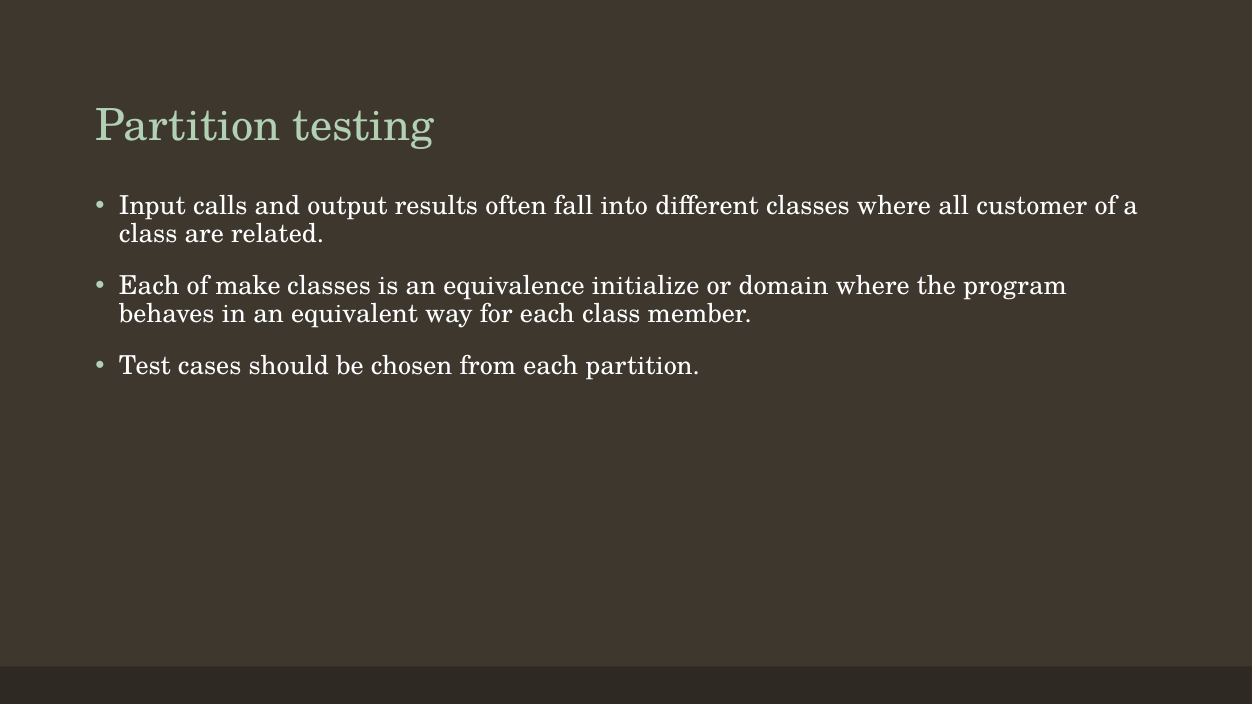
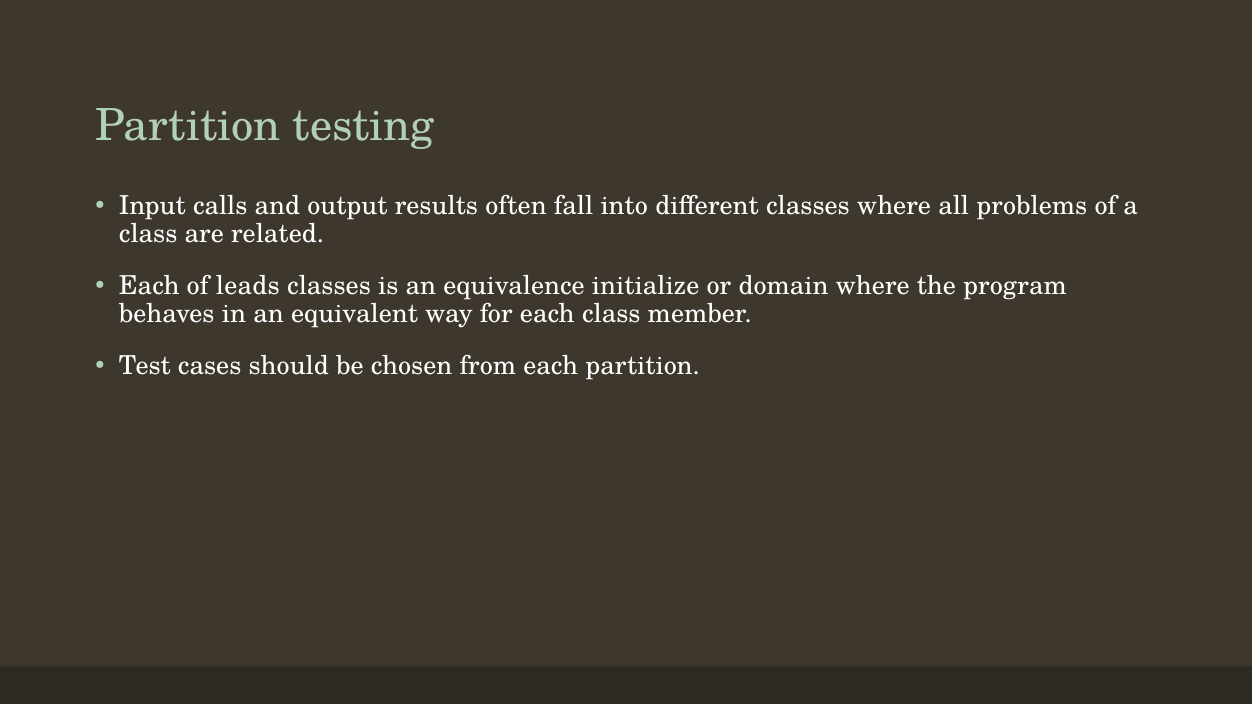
customer: customer -> problems (1032, 206)
make: make -> leads (248, 286)
